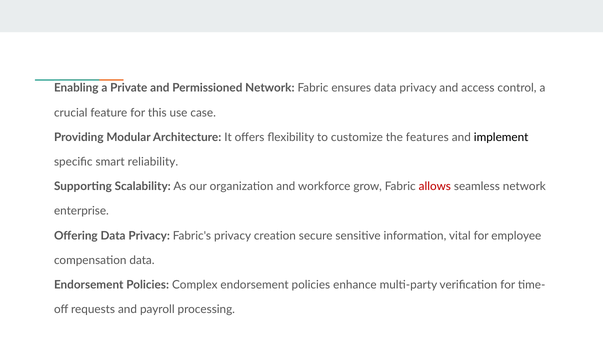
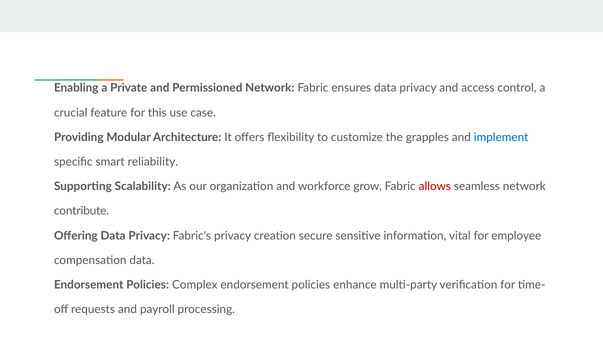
features: features -> grapples (427, 137)
implement colour: black -> blue (501, 137)
enterprise: enterprise -> contribute (81, 211)
